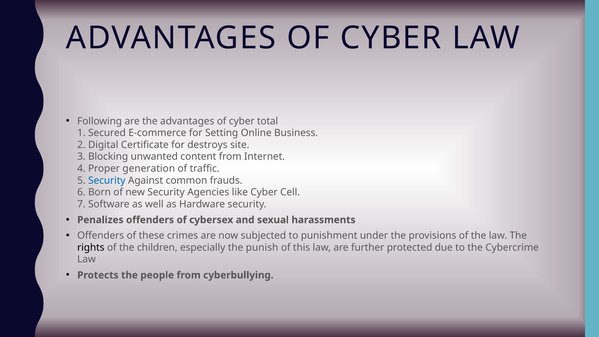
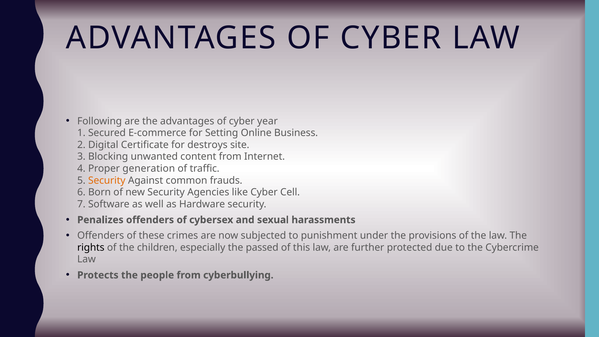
total: total -> year (267, 121)
Security colour: blue -> orange (107, 180)
punish: punish -> passed (262, 247)
